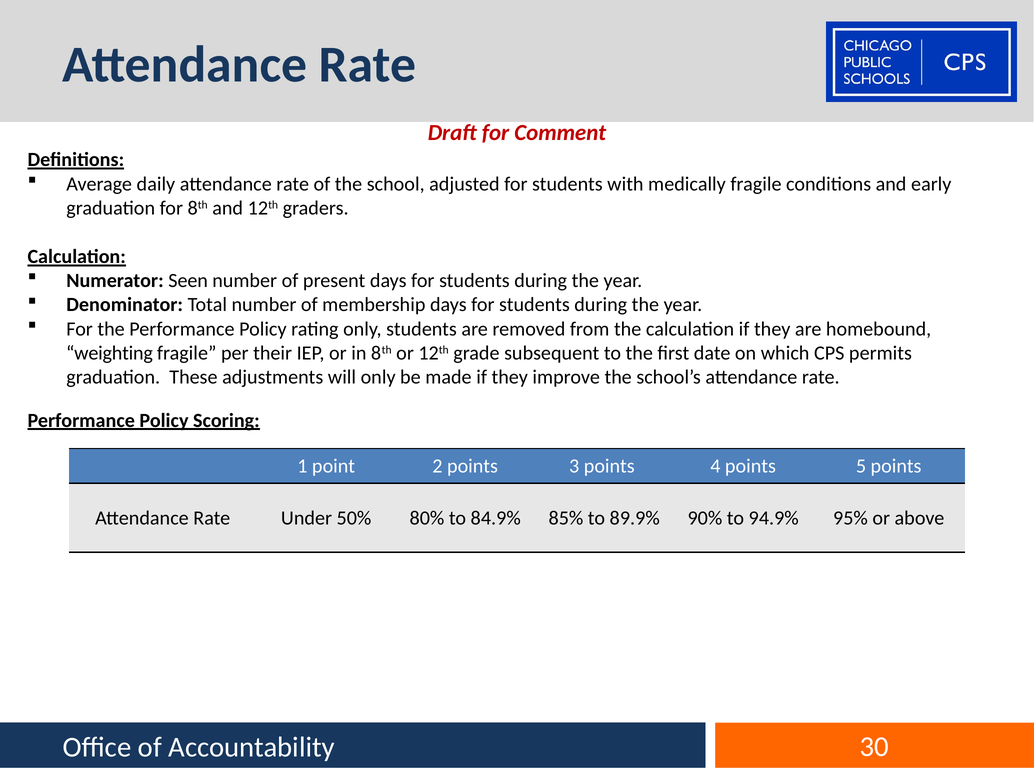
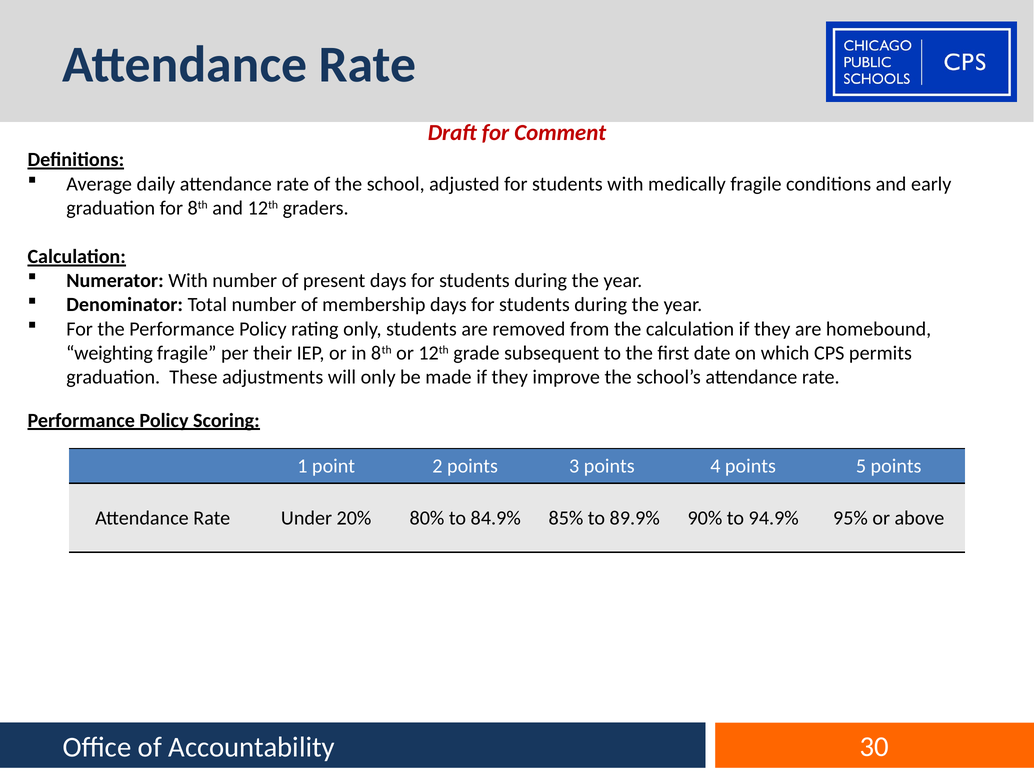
Numerator Seen: Seen -> With (188, 280)
50%: 50% -> 20% (354, 518)
